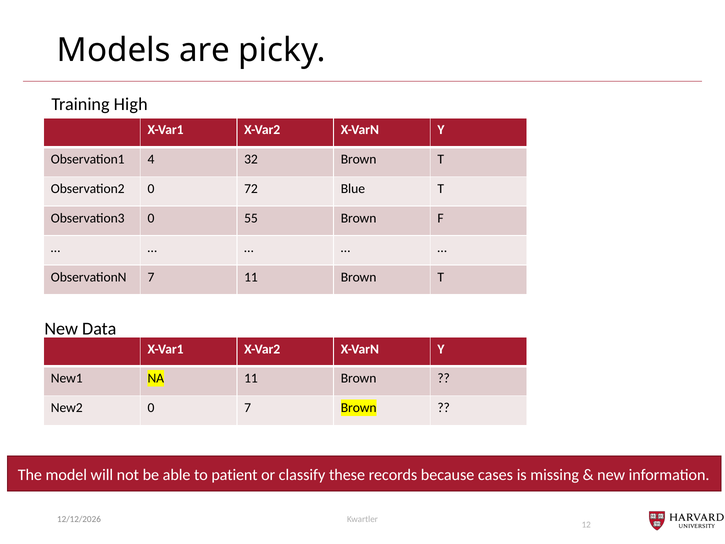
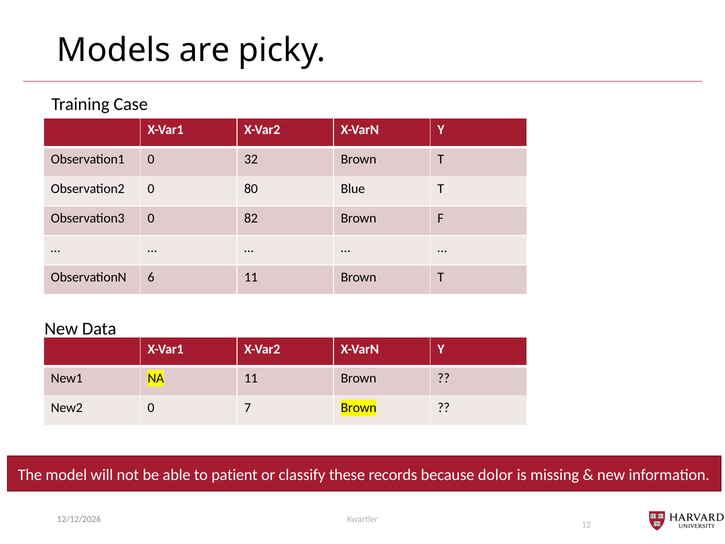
High: High -> Case (131, 104)
Observation1 4: 4 -> 0 (151, 159)
72: 72 -> 80 (251, 189)
55: 55 -> 82 (251, 218)
ObservationN 7: 7 -> 6 (151, 277)
cases: cases -> dolor (495, 475)
